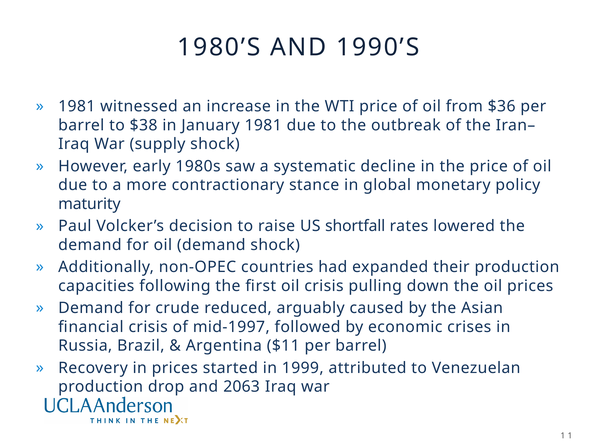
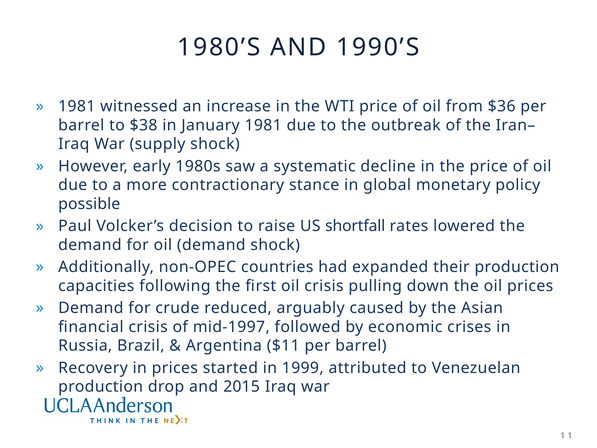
maturity: maturity -> possible (89, 204)
2063: 2063 -> 2015 (242, 387)
